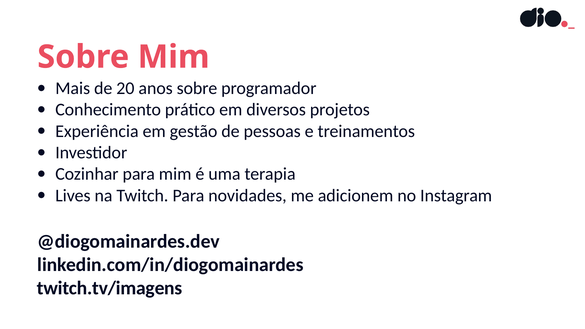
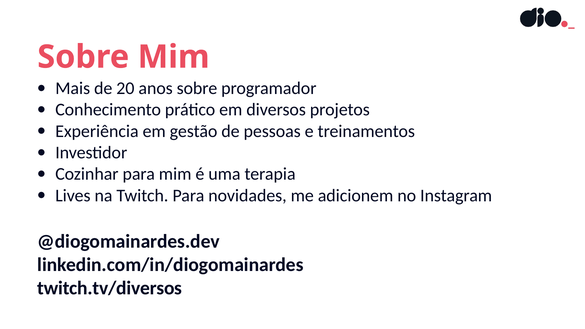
twitch.tv/imagens: twitch.tv/imagens -> twitch.tv/diversos (110, 288)
